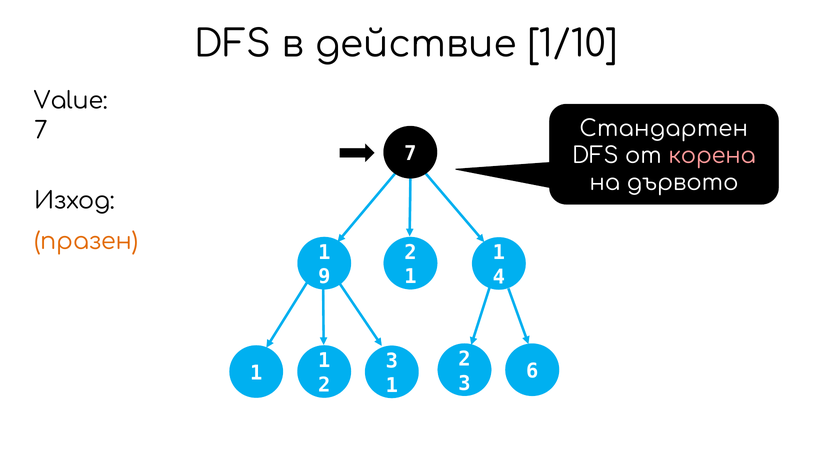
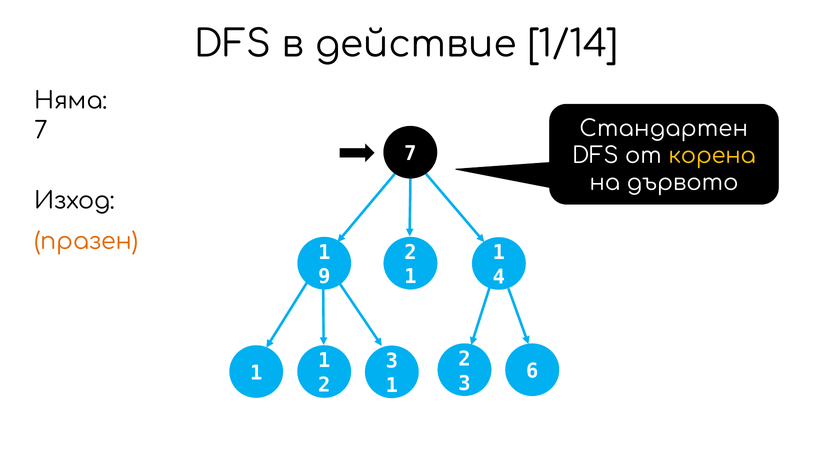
1/10: 1/10 -> 1/14 (573, 45)
Value: Value -> Няма (71, 101)
корена colour: pink -> yellow (712, 156)
